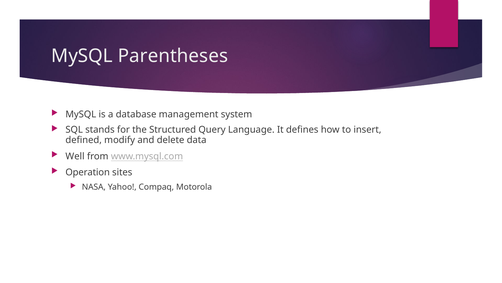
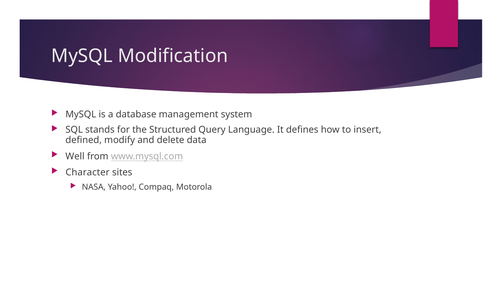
Parentheses: Parentheses -> Modification (173, 56)
Operation: Operation -> Character (88, 172)
